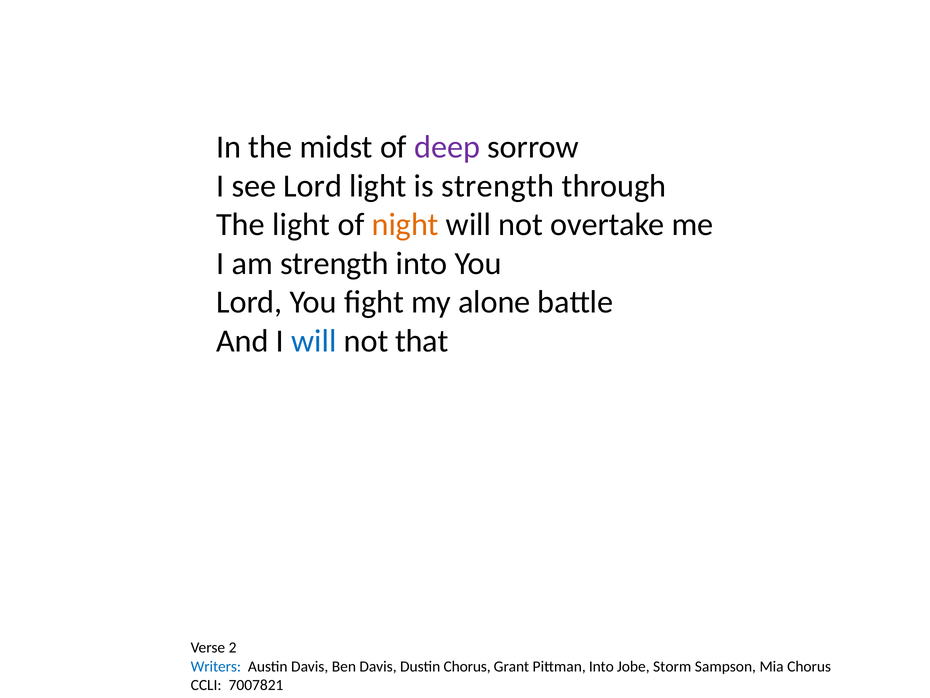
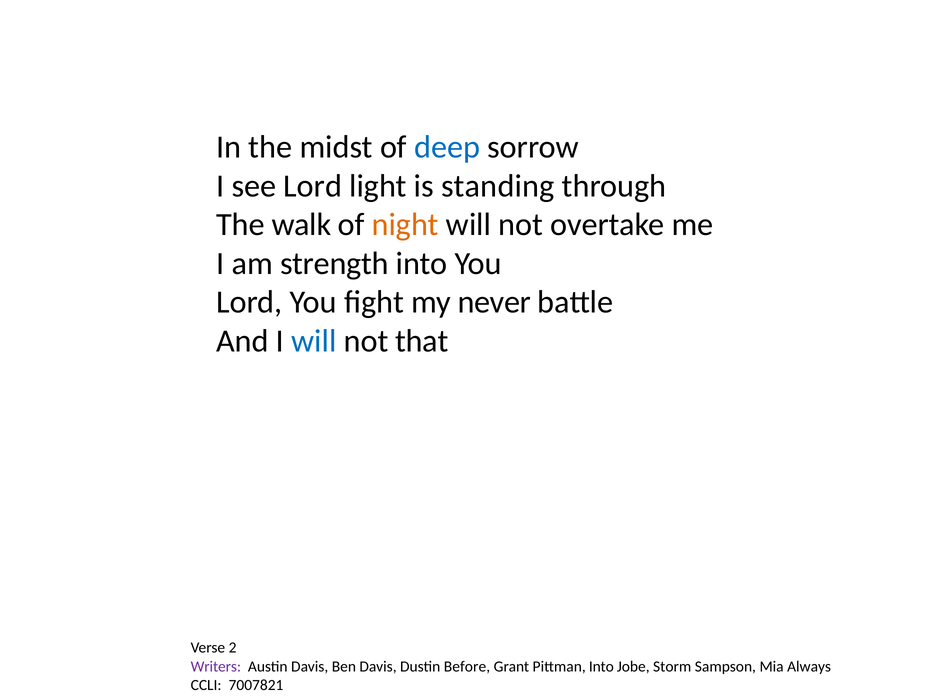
deep colour: purple -> blue (447, 147)
is strength: strength -> standing (498, 186)
The light: light -> walk (301, 225)
alone: alone -> never (494, 302)
Writers colour: blue -> purple (216, 666)
Dustin Chorus: Chorus -> Before (467, 666)
Mia Chorus: Chorus -> Always (809, 666)
